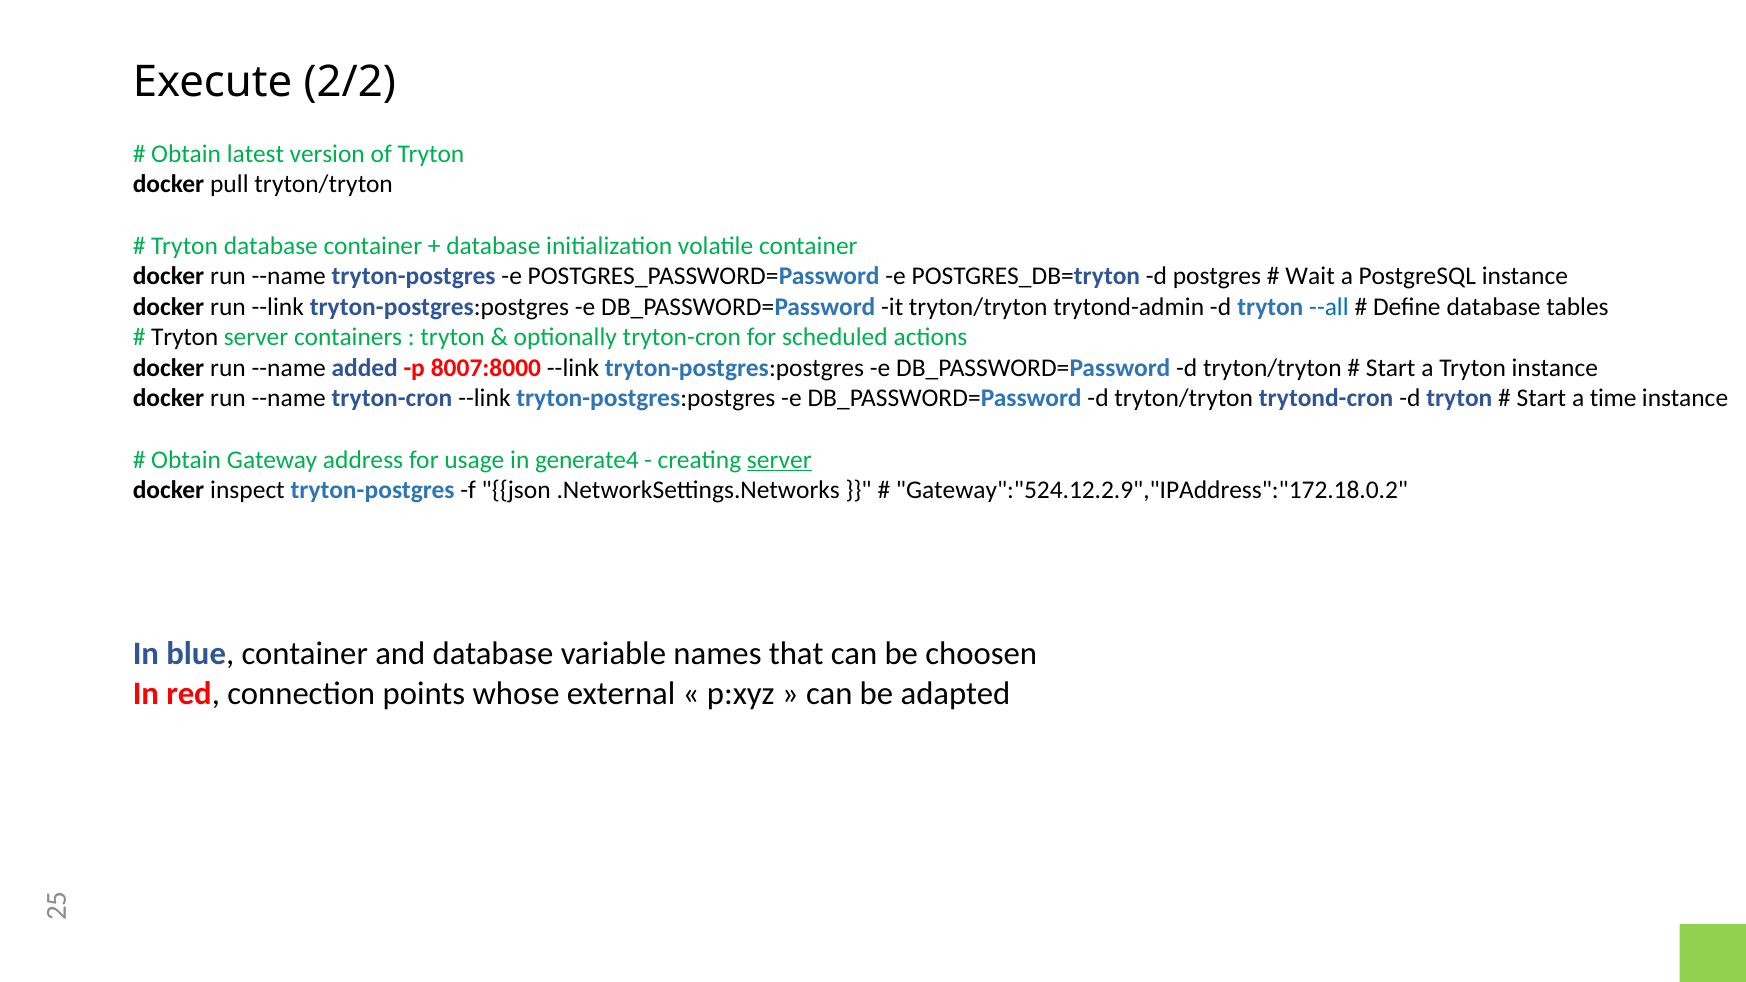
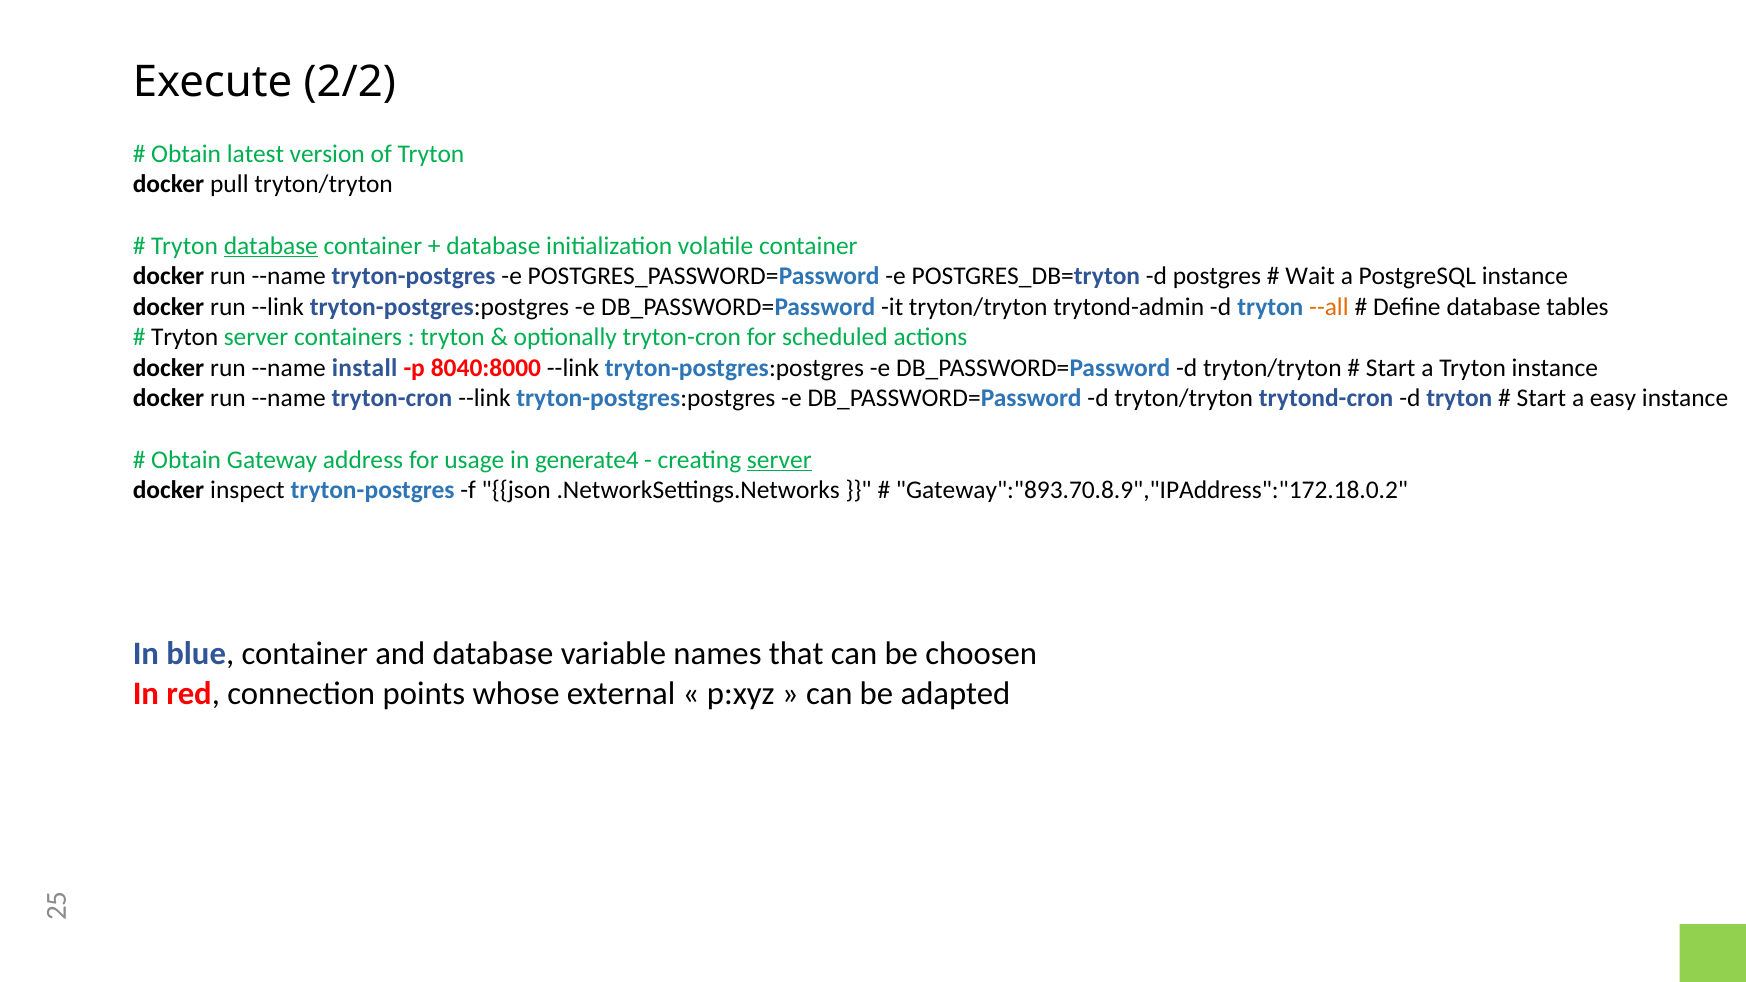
database underline: none -> present (271, 246)
--all colour: blue -> orange (1329, 307)
added: added -> install (365, 368)
8007:8000: 8007:8000 -> 8040:8000 (486, 368)
time: time -> easy (1613, 399)
Gateway":"524.12.2.9","IPAddress":"172.18.0.2: Gateway":"524.12.2.9","IPAddress":"172.18.0.2 -> Gateway":"893.70.8.9","IPAddress":"172.18.0.2 (1152, 490)
